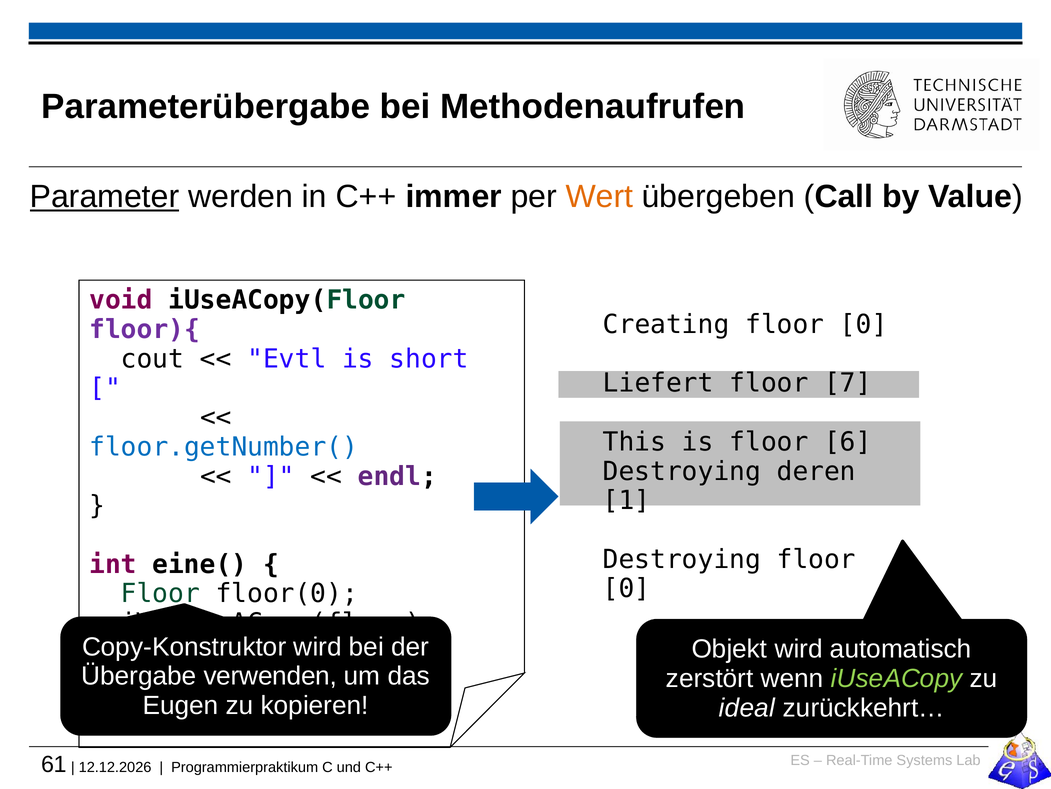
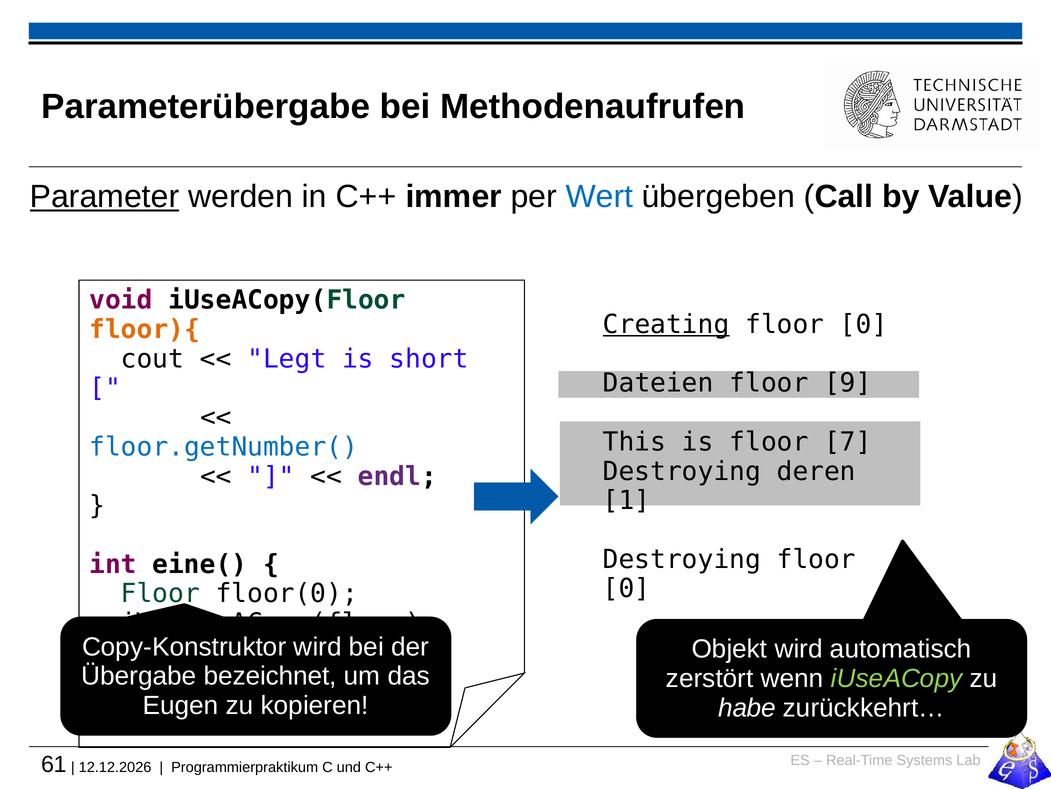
Wert colour: orange -> blue (599, 197)
Creating underline: none -> present (666, 324)
floor){ colour: purple -> orange (145, 329)
Evtl: Evtl -> Legt (287, 359)
Liefert: Liefert -> Dateien (658, 383)
7: 7 -> 9 (848, 383)
6: 6 -> 7 (848, 442)
verwenden: verwenden -> bezeichnet (270, 676)
ideal: ideal -> habe (747, 707)
